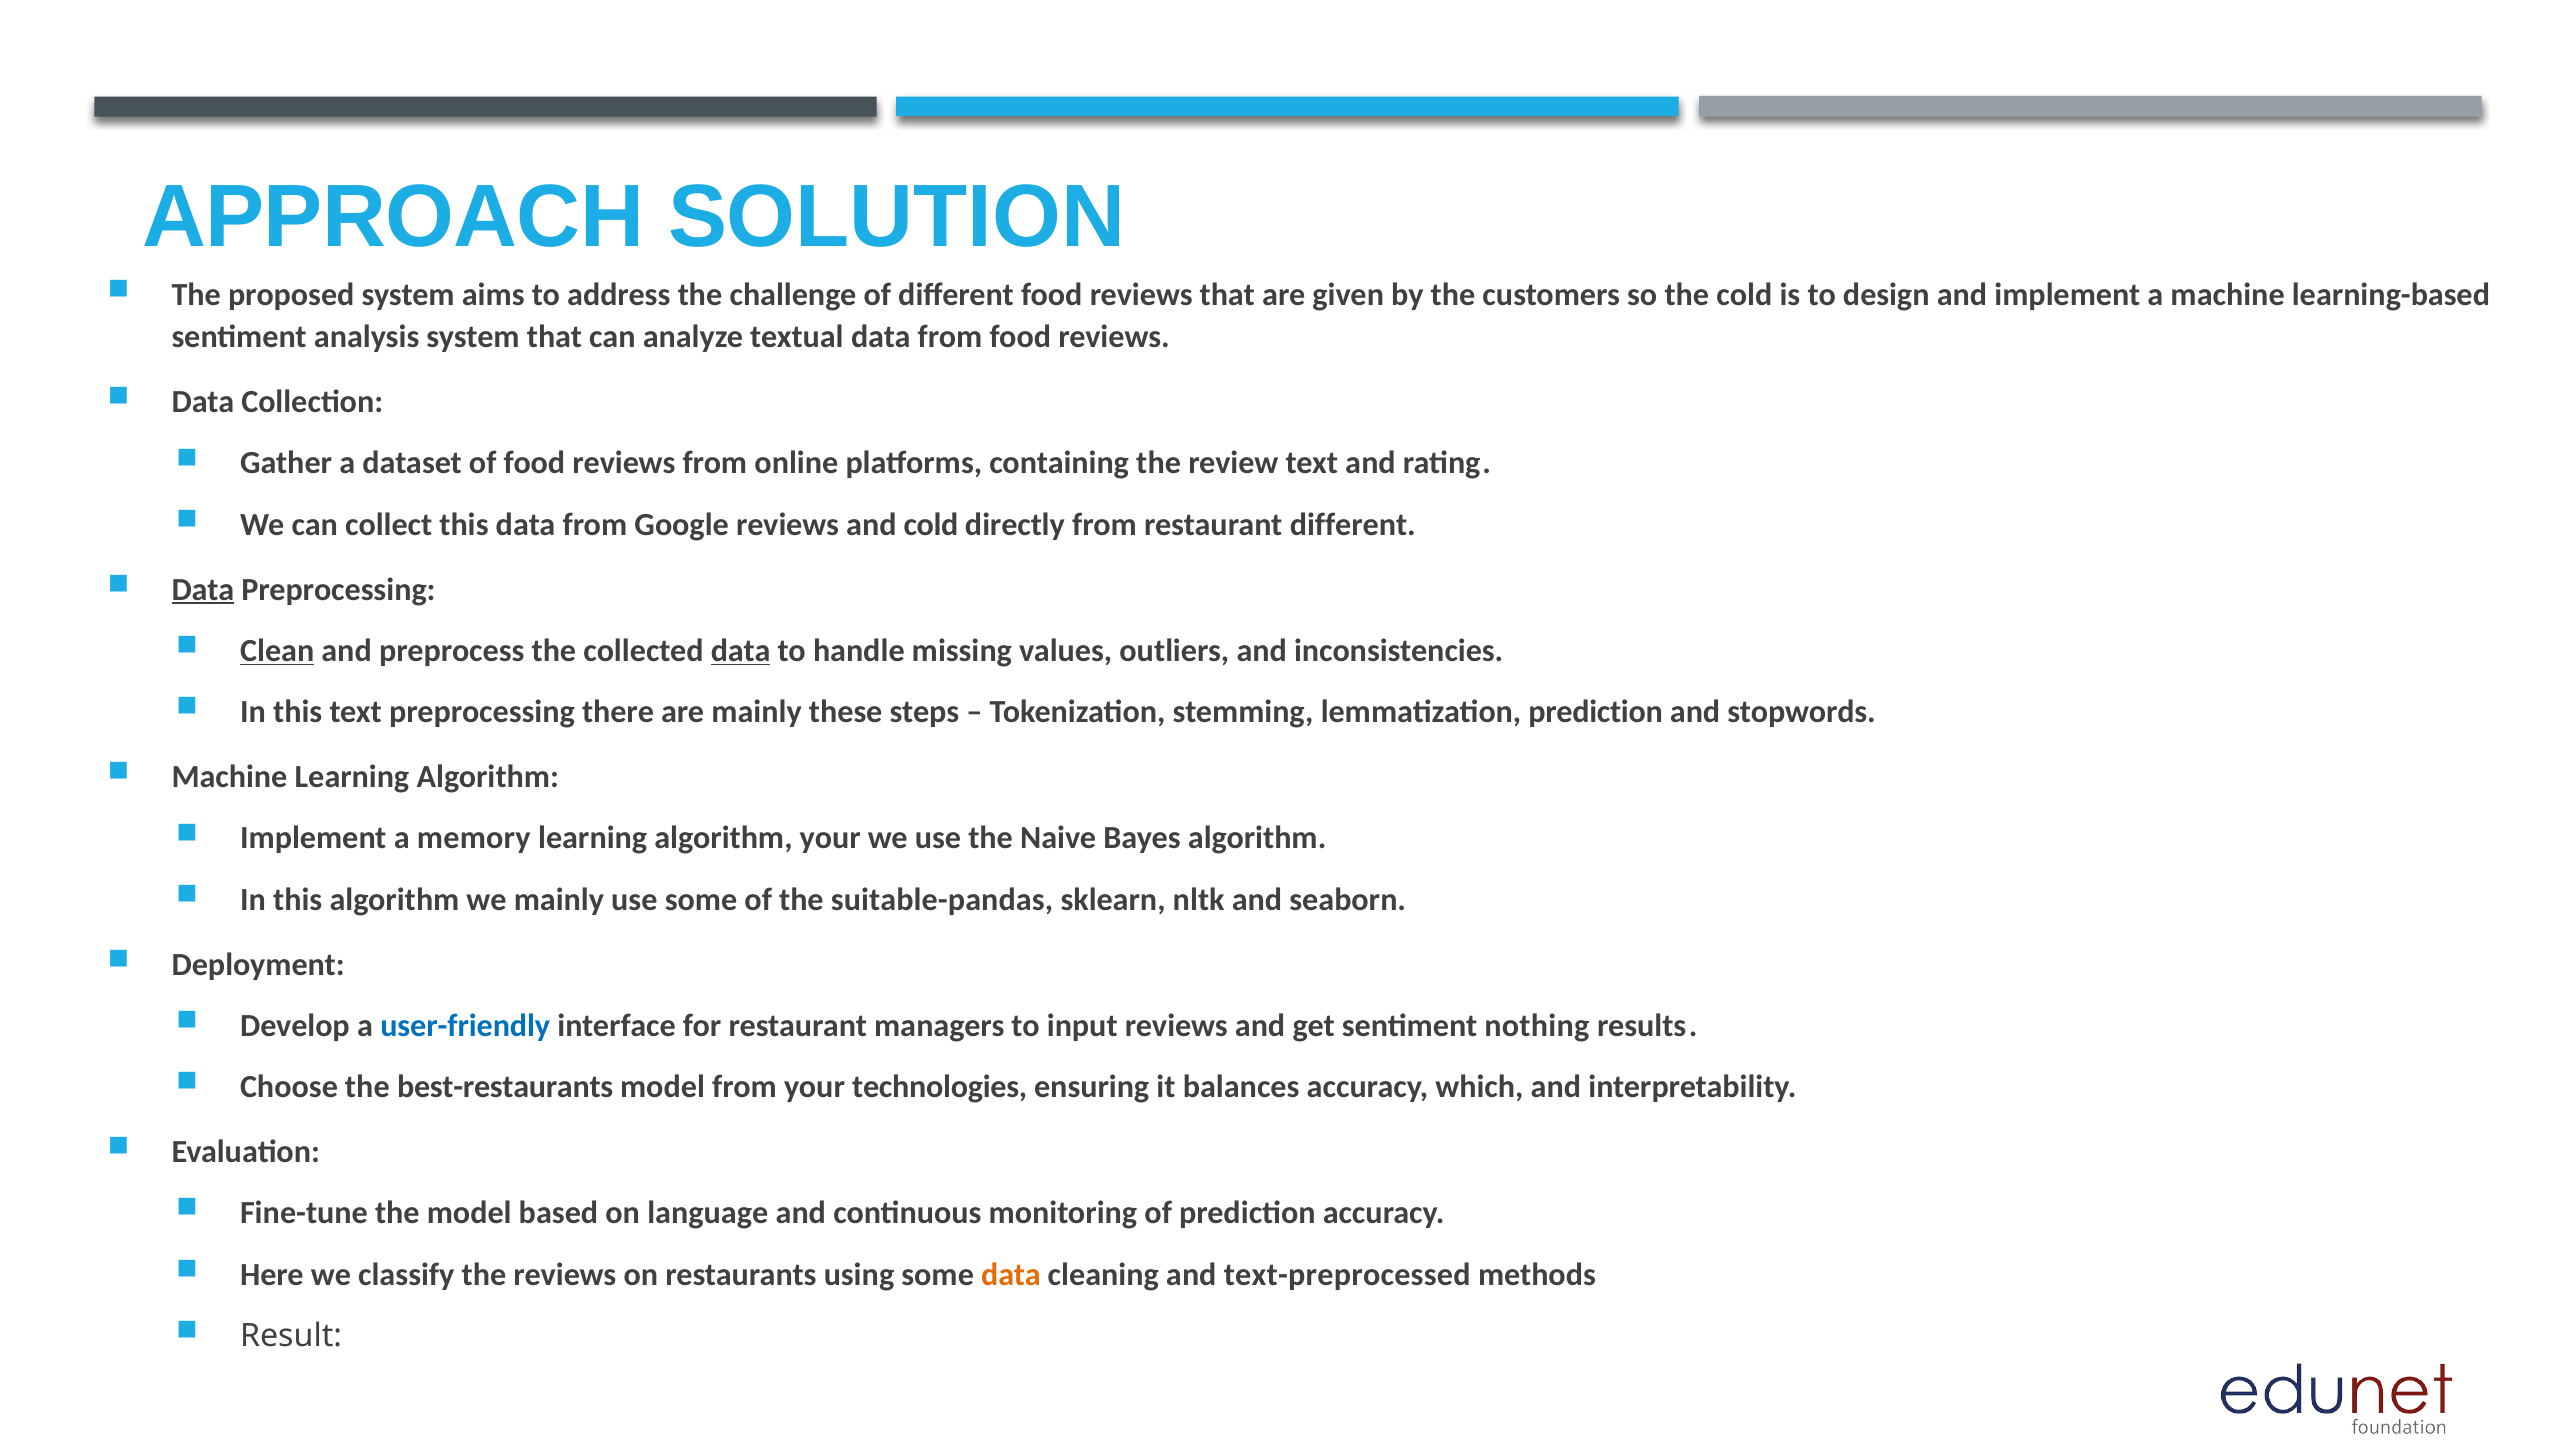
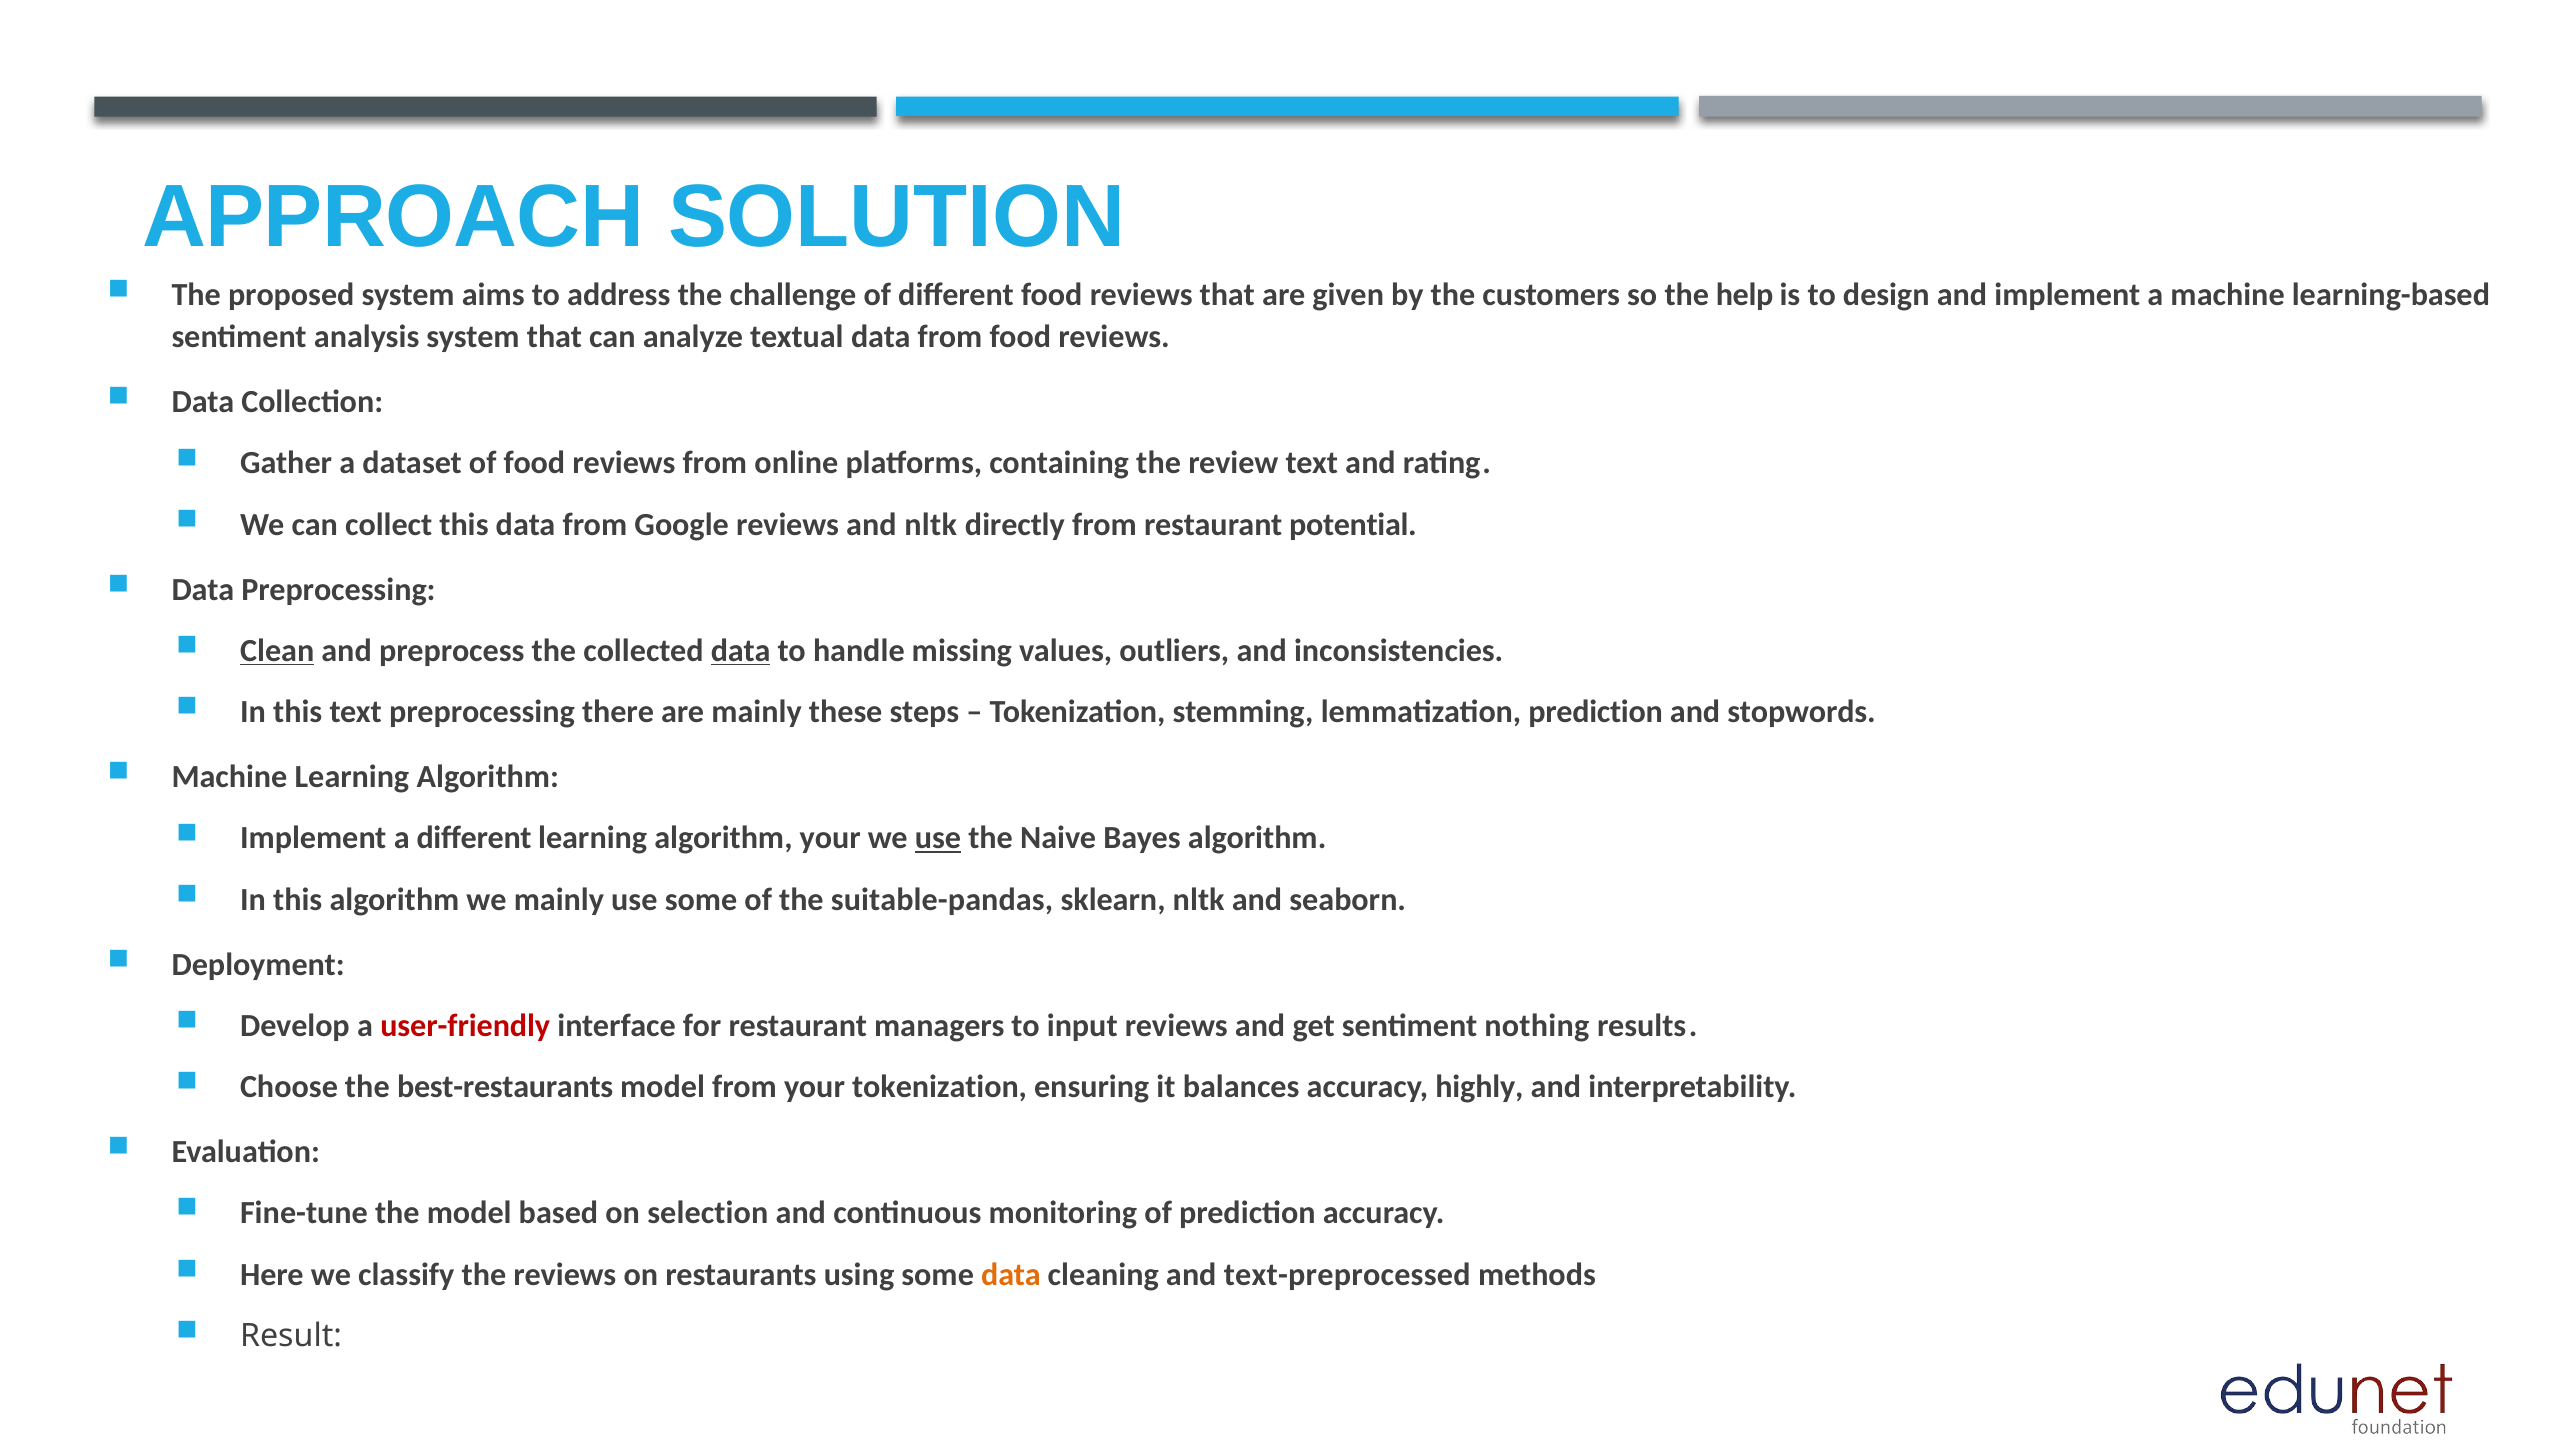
the cold: cold -> help (1745, 294)
and cold: cold -> nltk (931, 524)
restaurant different: different -> potential (1353, 524)
Data underline: present -> none (203, 589)
a memory: memory -> different (474, 838)
use underline: none -> present (938, 838)
user-friendly colour: blue -> red (465, 1026)
your technologies: technologies -> tokenization (940, 1087)
which: which -> highly (1479, 1087)
language: language -> selection (708, 1213)
